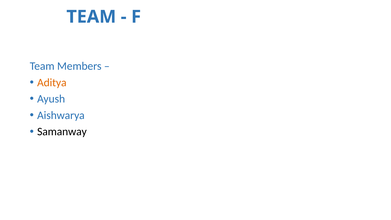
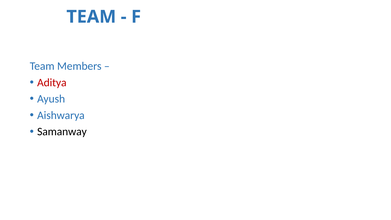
Aditya colour: orange -> red (52, 83)
